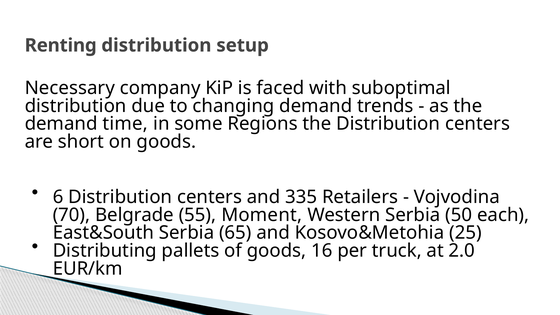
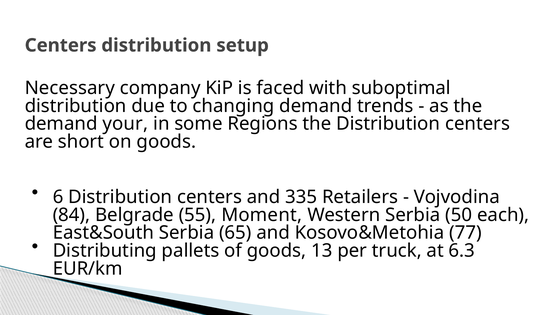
Renting: Renting -> Centers (61, 45)
time: time -> your (125, 124)
70: 70 -> 84 (71, 215)
25: 25 -> 77 (465, 233)
16: 16 -> 13 (322, 251)
2.0: 2.0 -> 6.3 (462, 251)
